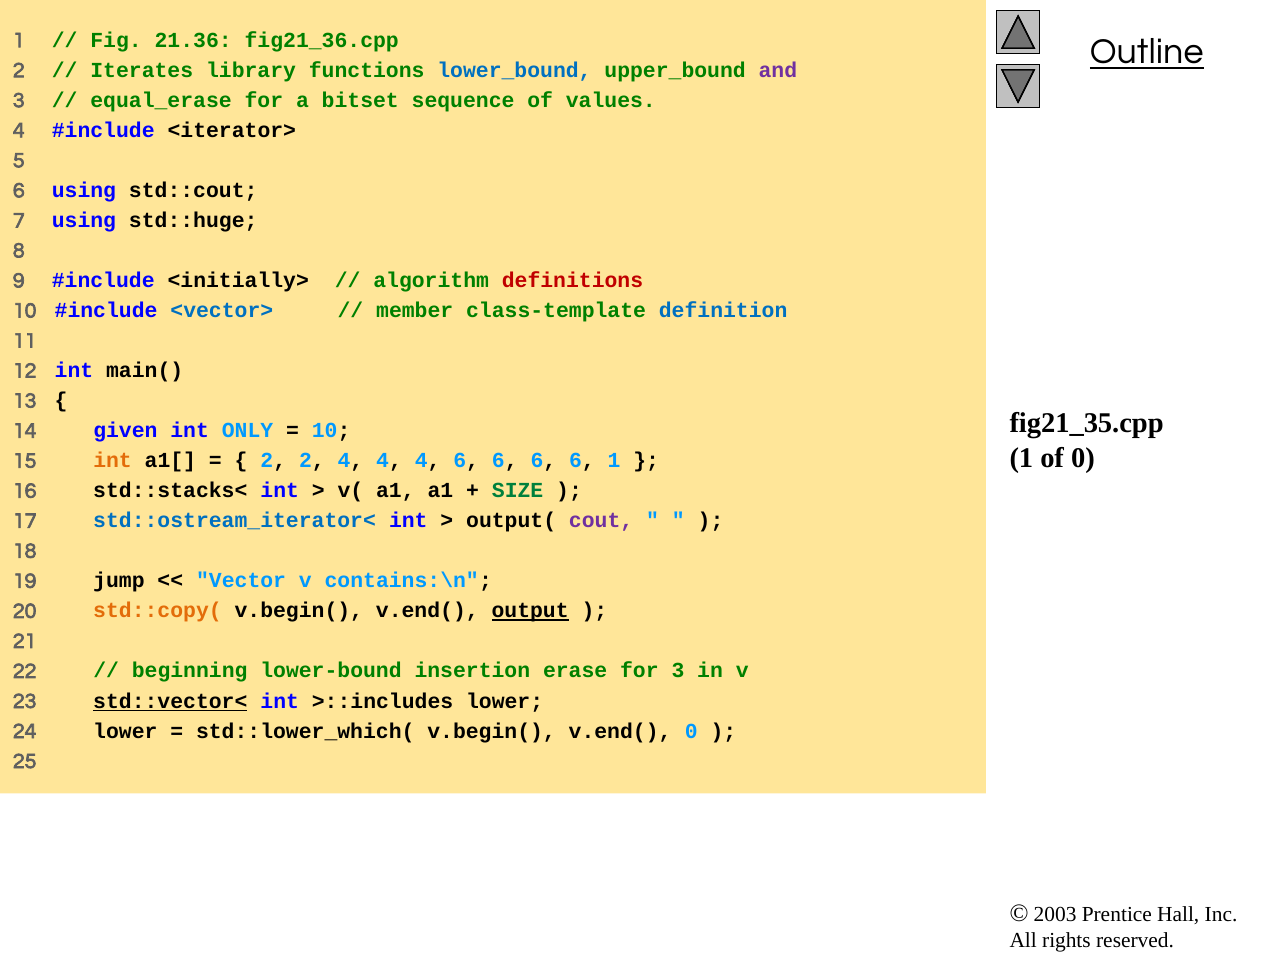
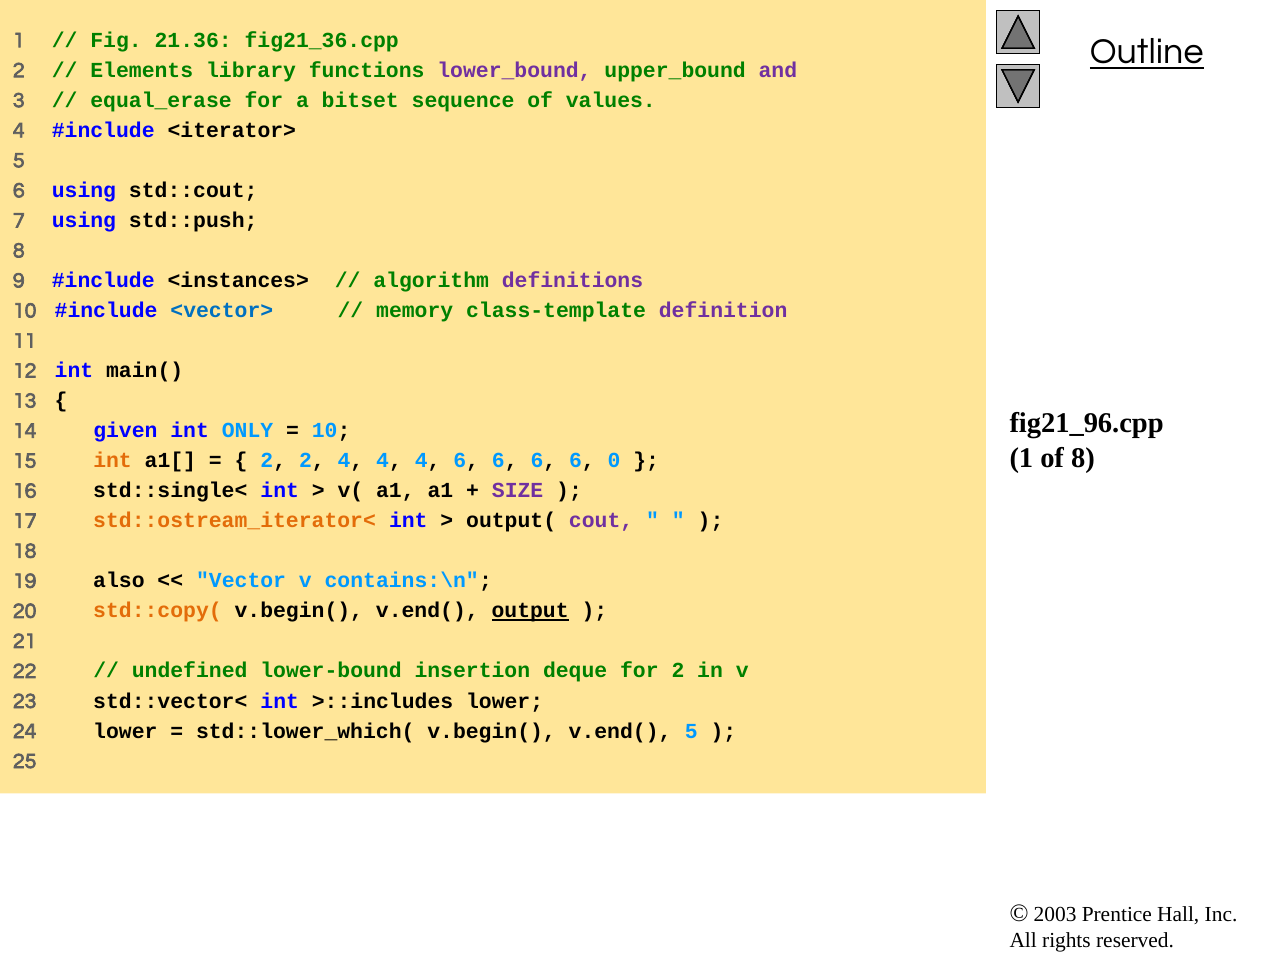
Iterates: Iterates -> Elements (142, 70)
lower_bound colour: blue -> purple (514, 70)
std::huge: std::huge -> std::push (193, 220)
<initially>: <initially> -> <instances> (238, 280)
definitions colour: red -> purple (572, 280)
member: member -> memory (415, 310)
definition colour: blue -> purple (723, 310)
fig21_35.cpp: fig21_35.cpp -> fig21_96.cpp (1087, 423)
of 0: 0 -> 8 (1083, 457)
6 1: 1 -> 0 (614, 460)
std::stacks<: std::stacks< -> std::single< (170, 490)
SIZE colour: green -> purple (518, 490)
std::ostream_iterator< colour: blue -> orange (235, 520)
jump: jump -> also (119, 580)
beginning: beginning -> undefined (190, 671)
erase: erase -> deque (575, 671)
for 3: 3 -> 2 (678, 671)
std::vector< underline: present -> none (170, 701)
v.end( 0: 0 -> 5 (691, 731)
